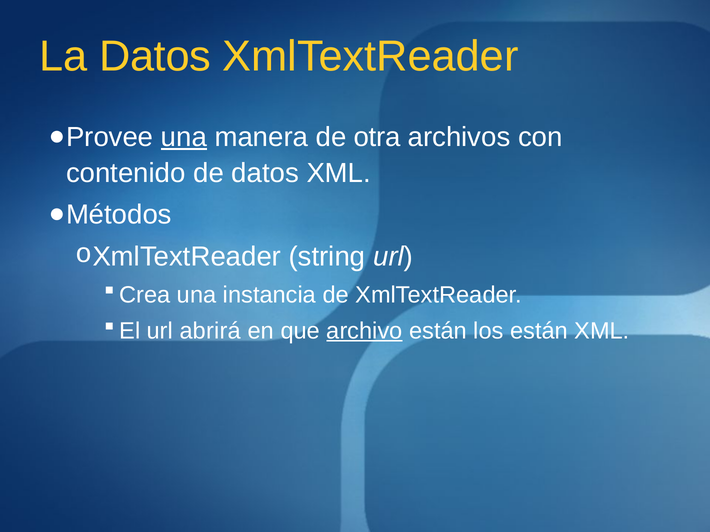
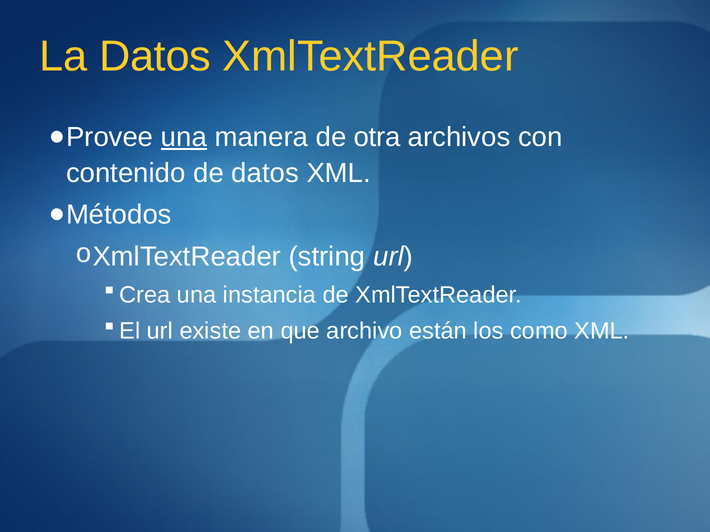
abrirá: abrirá -> existe (210, 331)
archivo underline: present -> none (365, 331)
los están: están -> como (539, 331)
